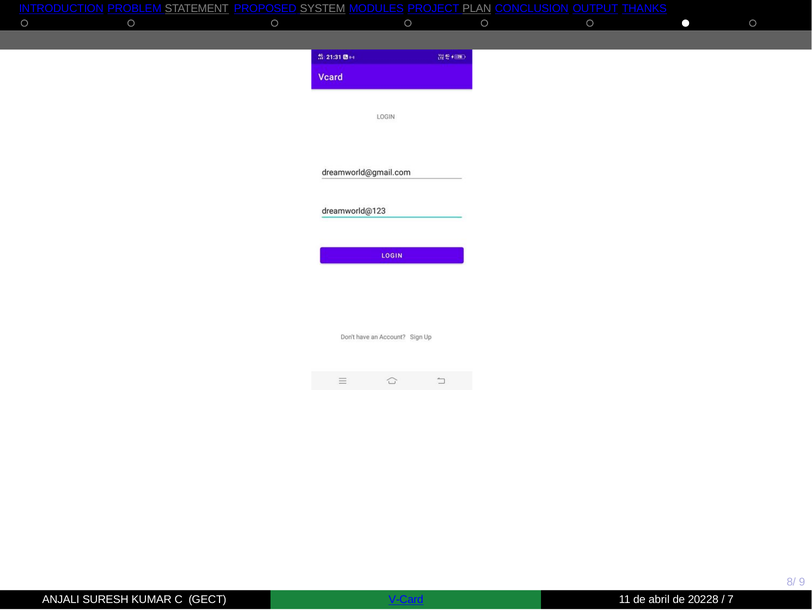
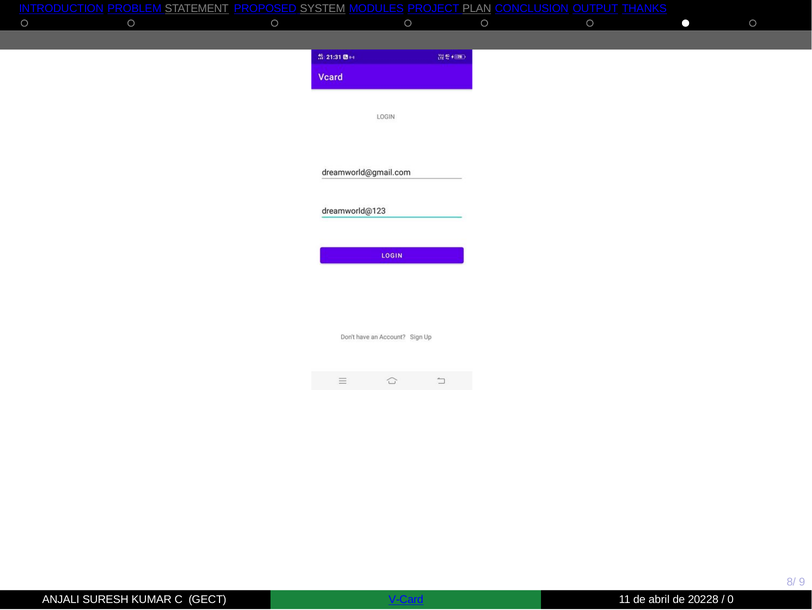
7: 7 -> 0 (731, 599)
